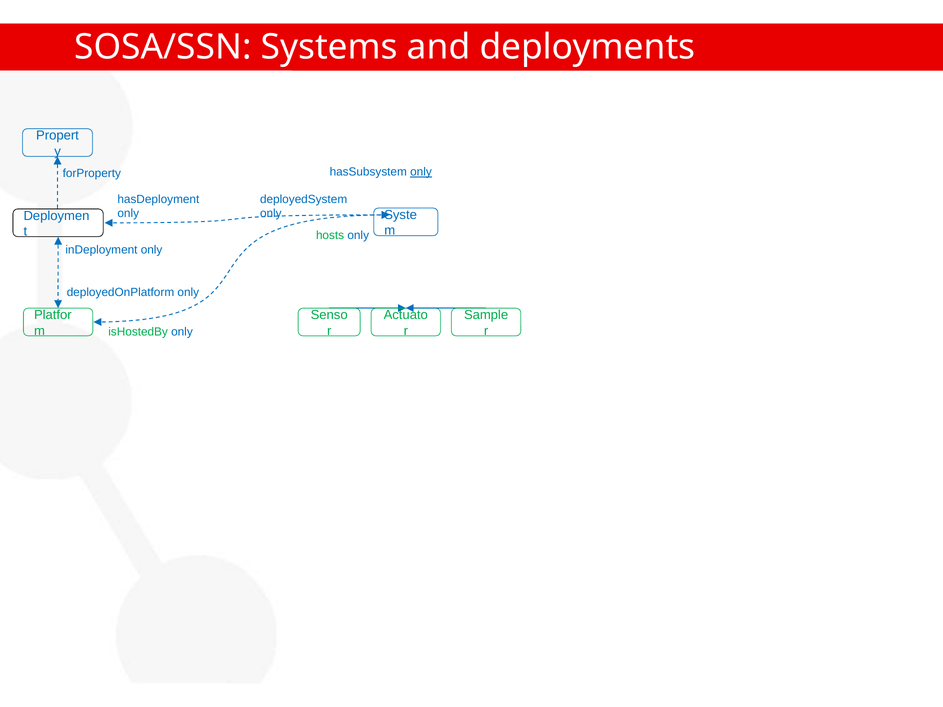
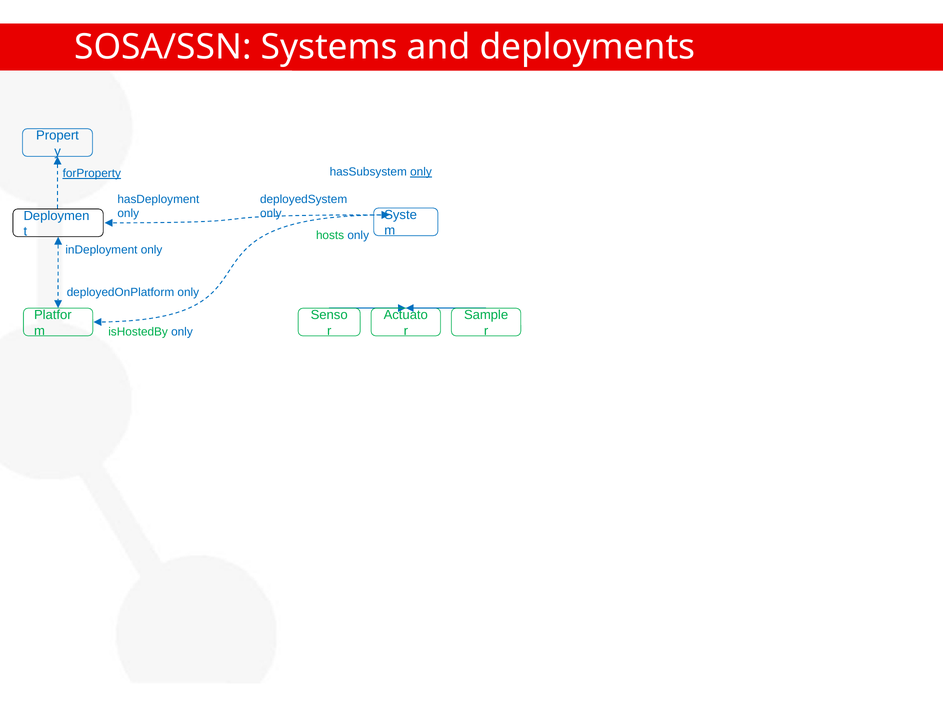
forProperty underline: none -> present (92, 173)
